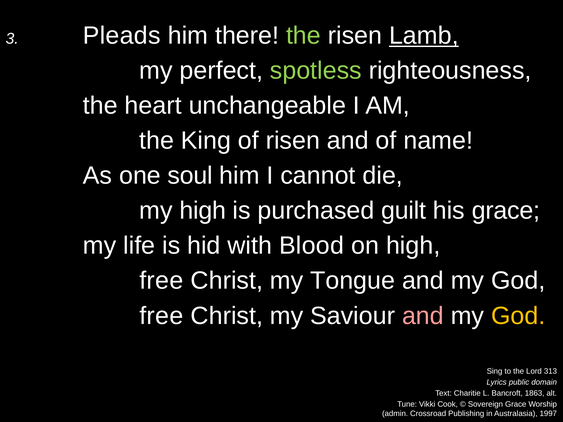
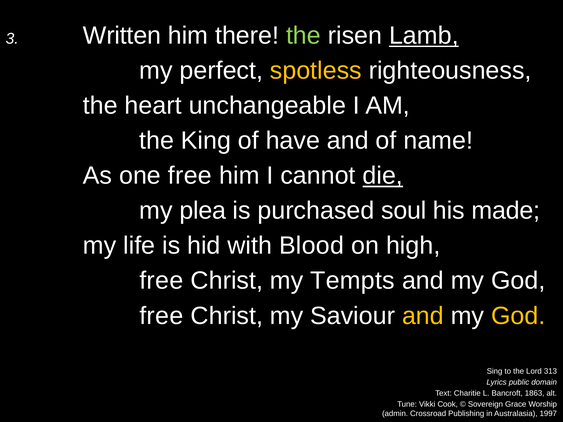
Pleads: Pleads -> Written (122, 36)
spotless colour: light green -> yellow (316, 71)
of risen: risen -> have (293, 141)
one soul: soul -> free (190, 176)
die underline: none -> present (383, 176)
my high: high -> plea (203, 211)
guilt: guilt -> soul (404, 211)
his grace: grace -> made (506, 211)
Tongue: Tongue -> Tempts (353, 281)
and colour: pink -> yellow (423, 316)
